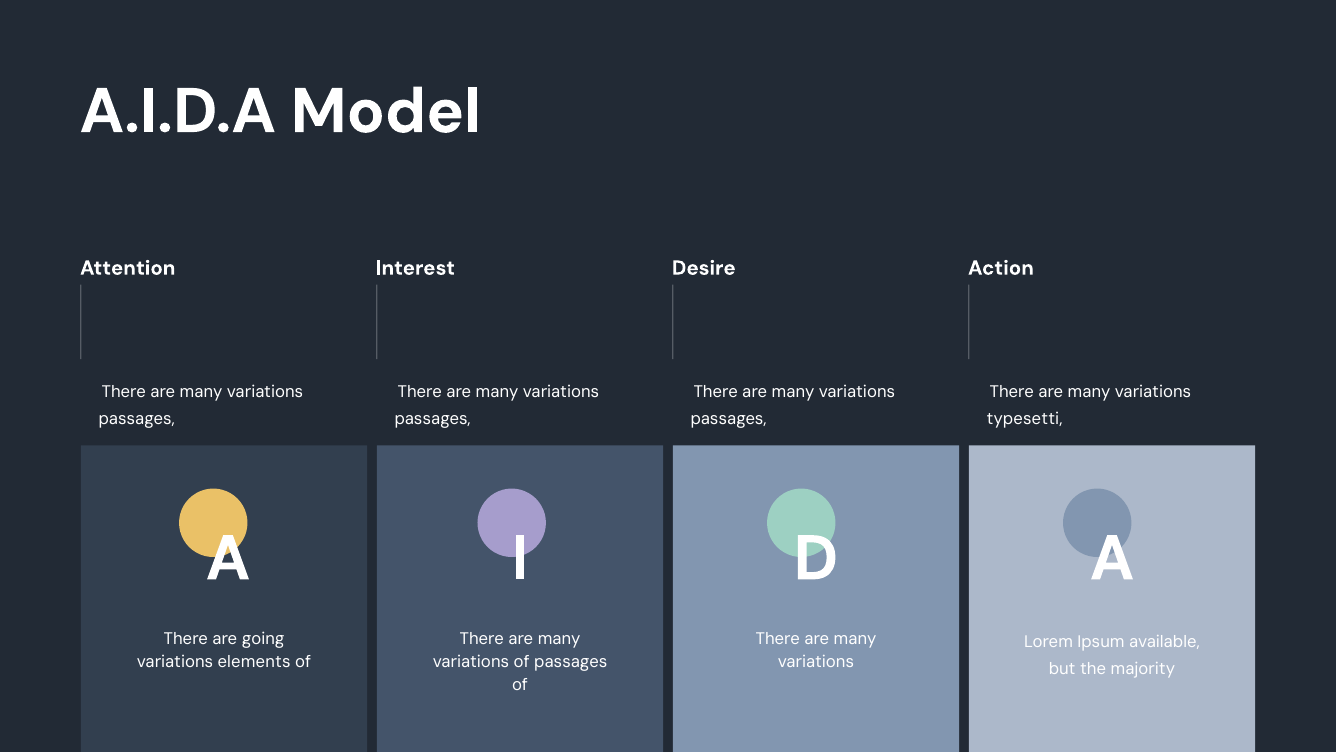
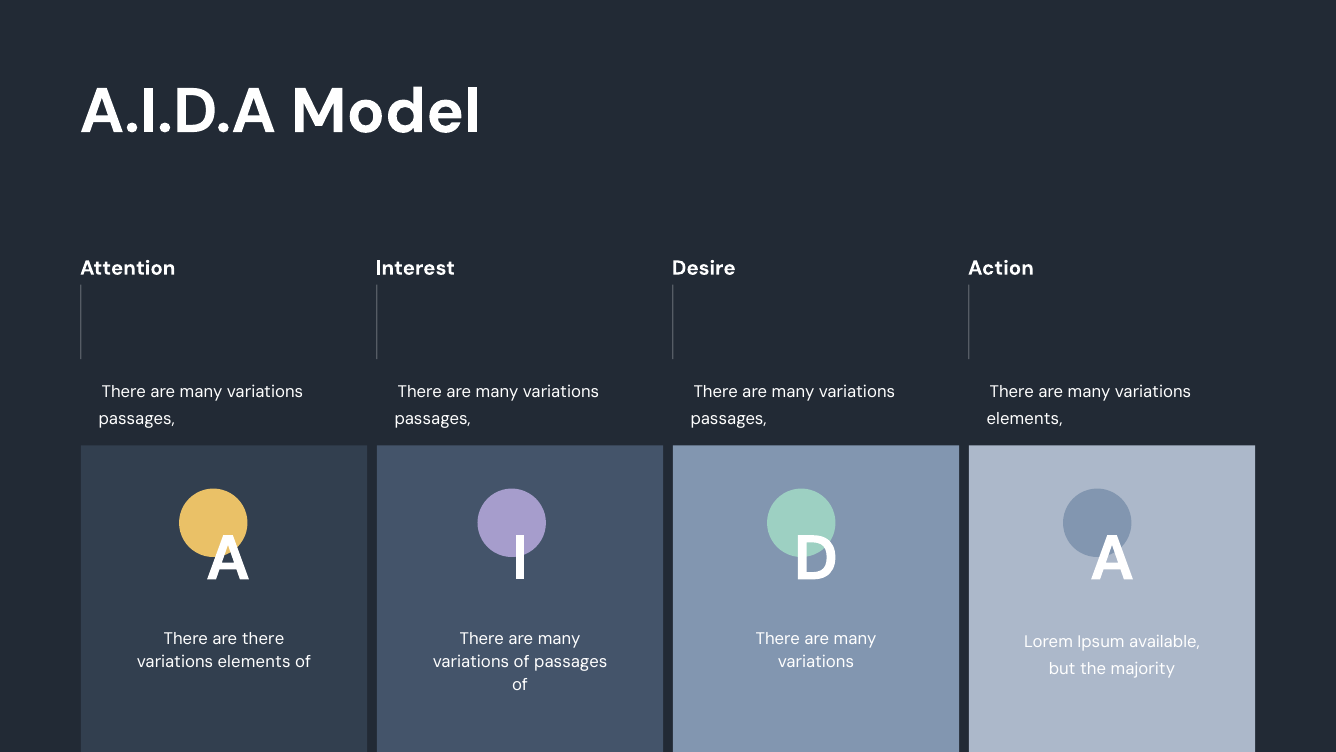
typesetti: typesetti -> elements (1025, 419)
are going: going -> there (263, 638)
